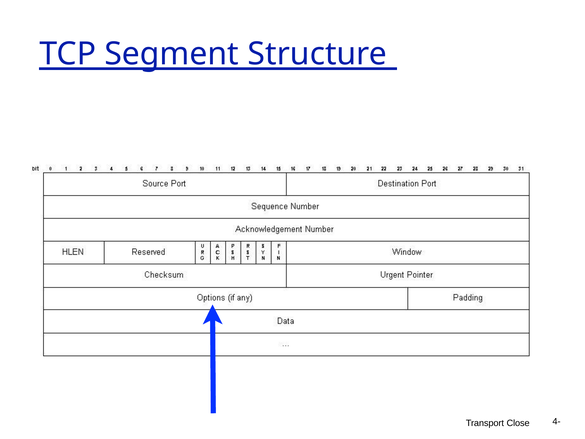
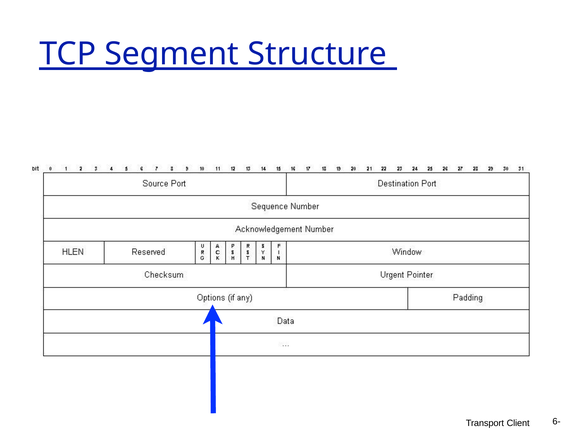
4-: 4- -> 6- (557, 421)
Close: Close -> Client (518, 423)
